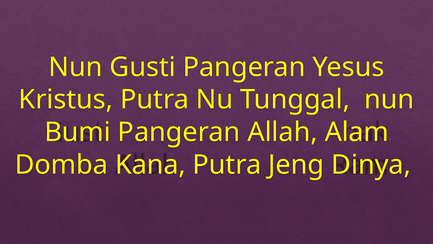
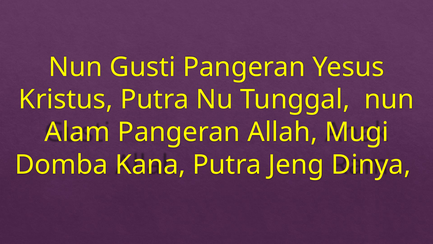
Bumi: Bumi -> Alam (77, 132)
Alam: Alam -> Mugi (357, 132)
